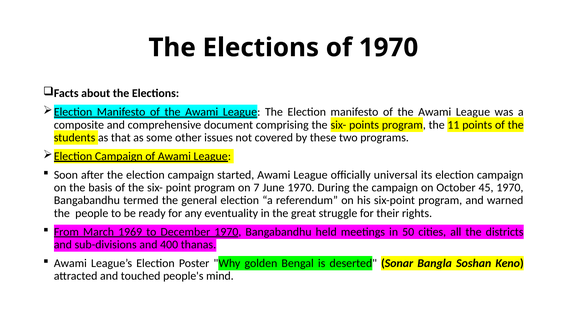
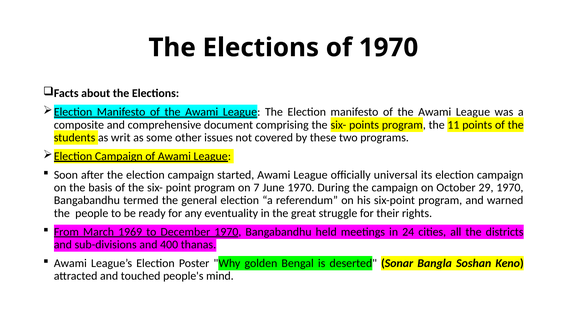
that: that -> writ (121, 138)
45: 45 -> 29 (486, 188)
50: 50 -> 24 (408, 232)
